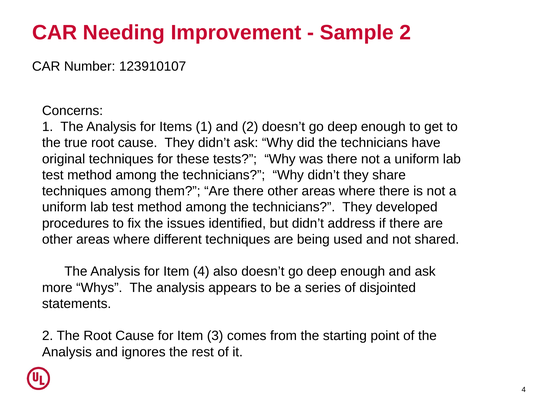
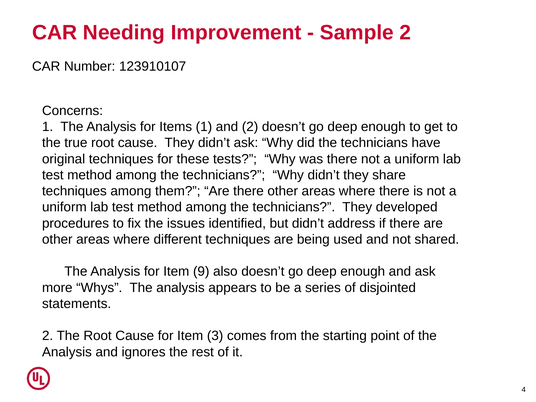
Item 4: 4 -> 9 (201, 272)
